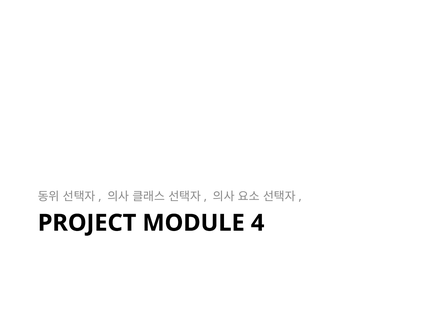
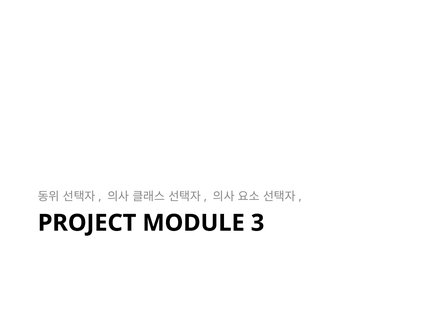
4: 4 -> 3 (258, 223)
